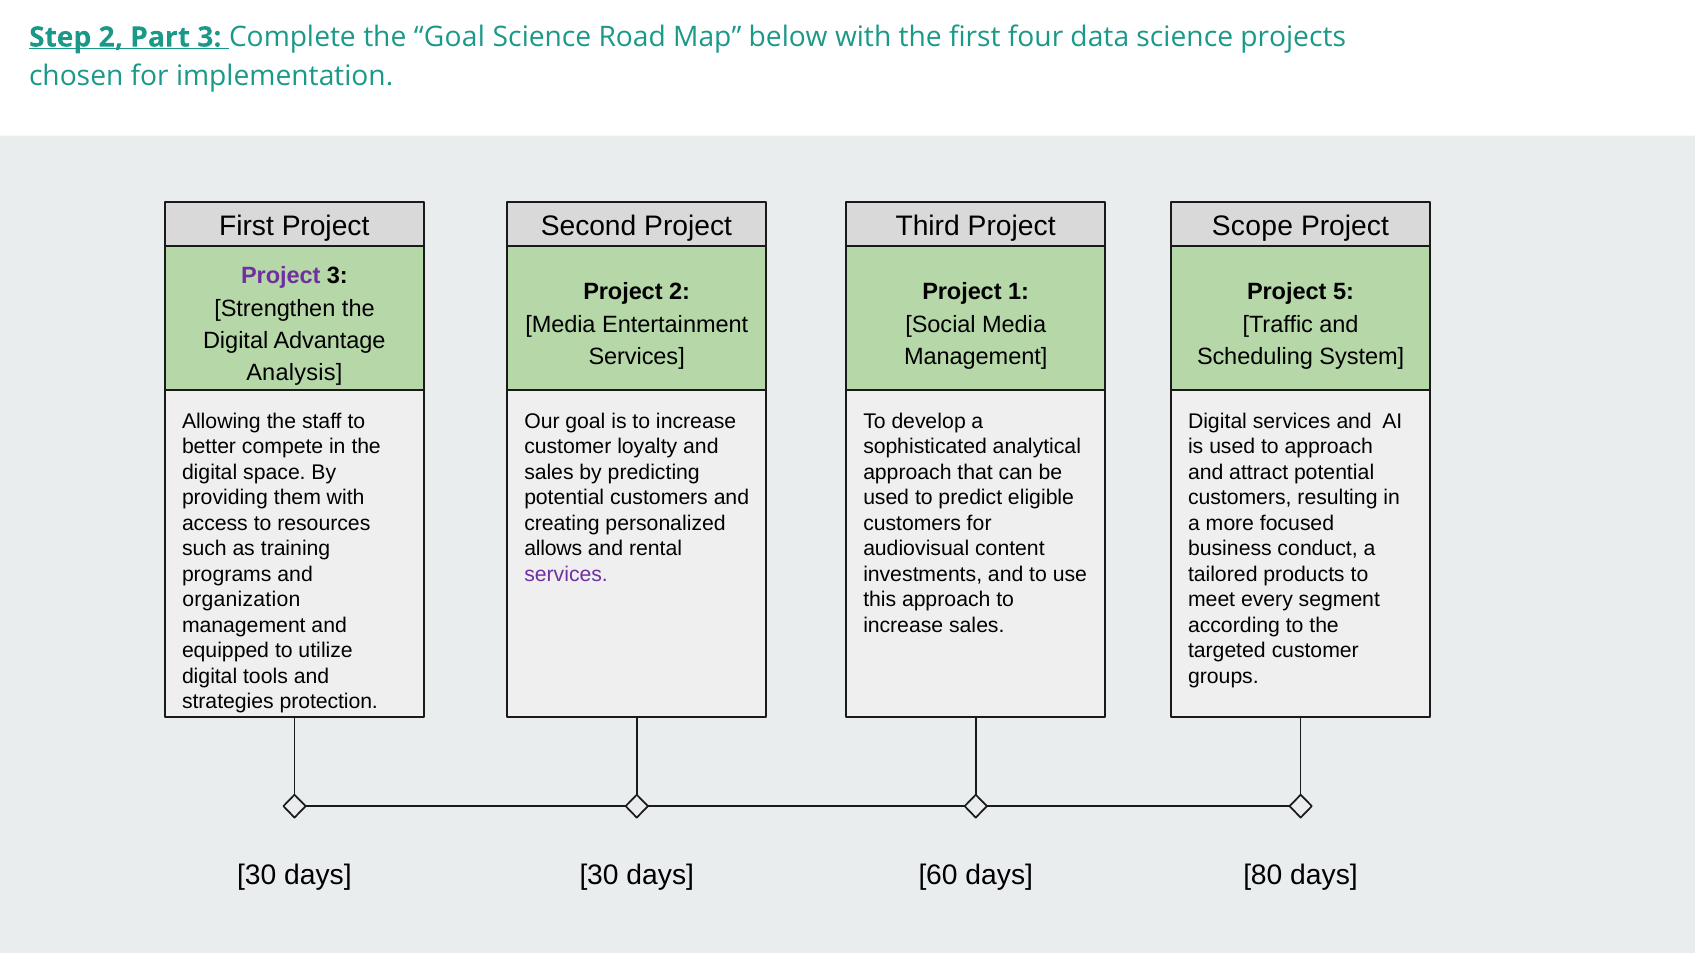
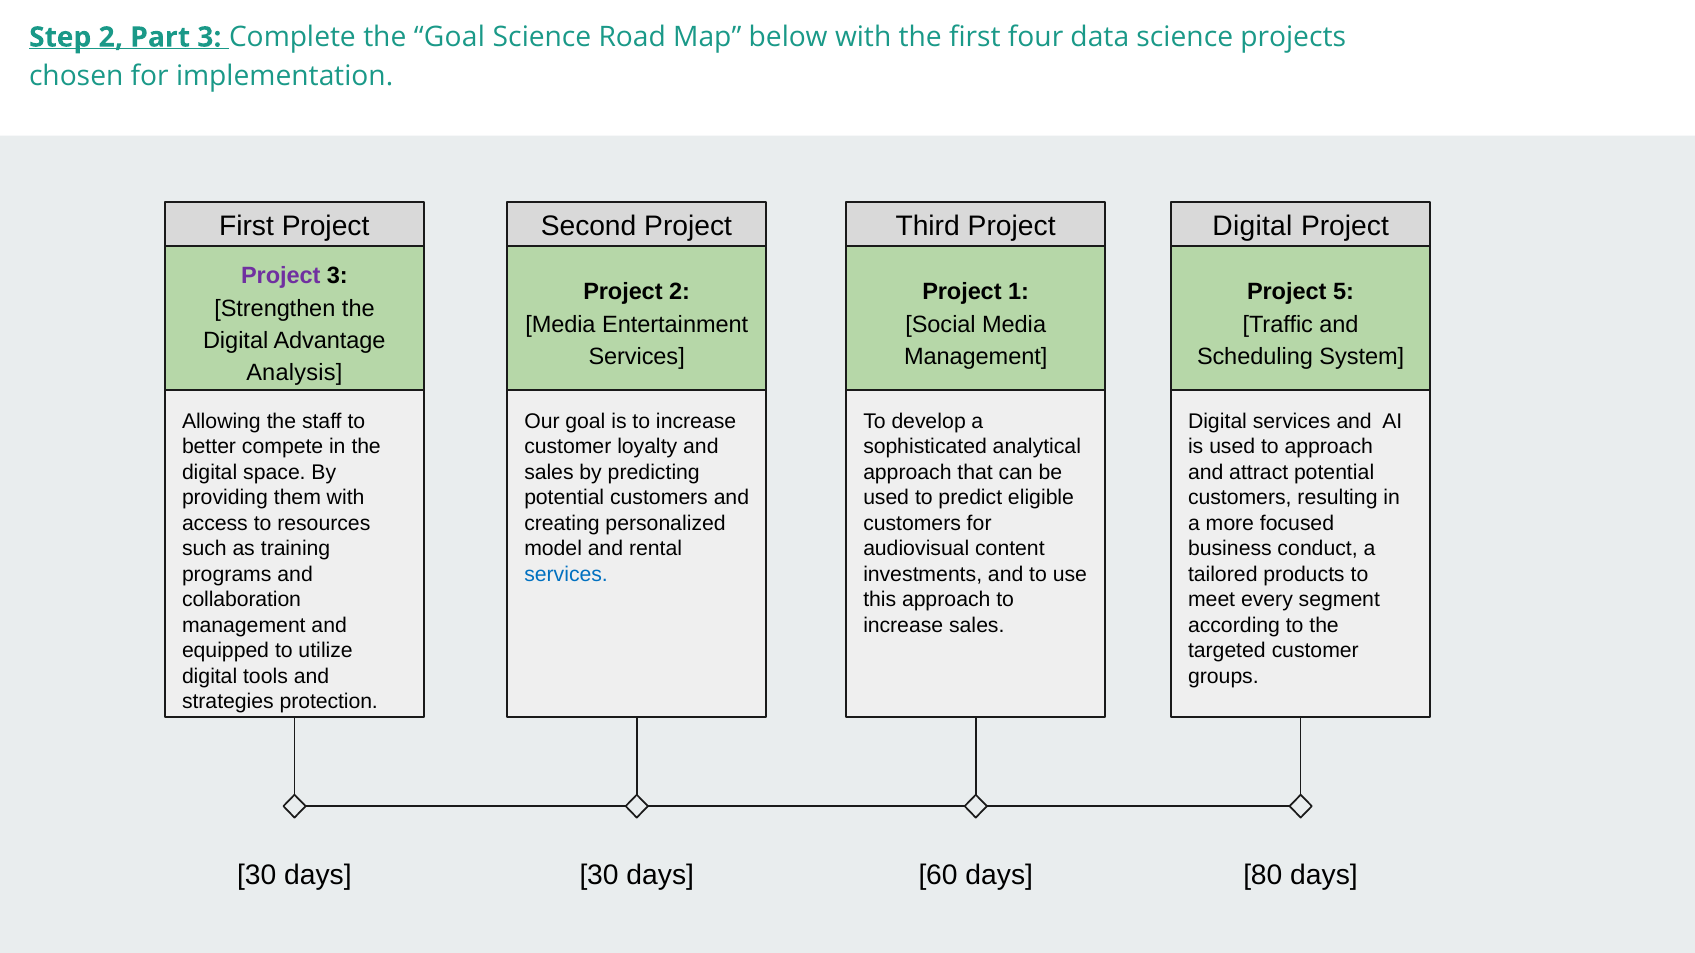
Scope: Scope -> Digital (1252, 226)
allows: allows -> model (553, 549)
services colour: purple -> blue (566, 574)
organization: organization -> collaboration (242, 600)
